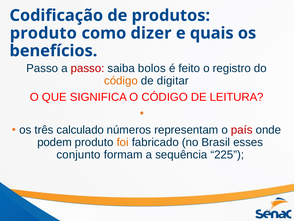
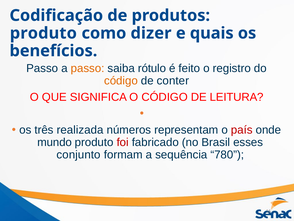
passo colour: red -> orange (88, 68)
bolos: bolos -> rótulo (152, 68)
digitar: digitar -> conter (173, 80)
calculado: calculado -> realizada (80, 130)
podem: podem -> mundo (55, 142)
foi colour: orange -> red (123, 142)
225: 225 -> 780 (227, 154)
